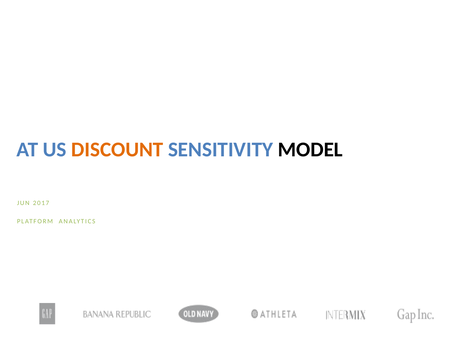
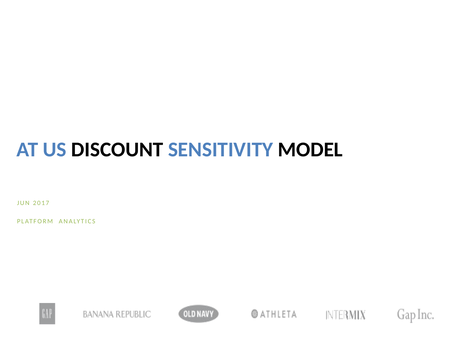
DISCOUNT colour: orange -> black (117, 150)
